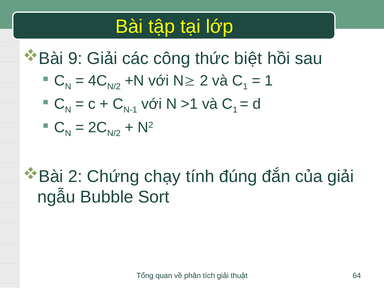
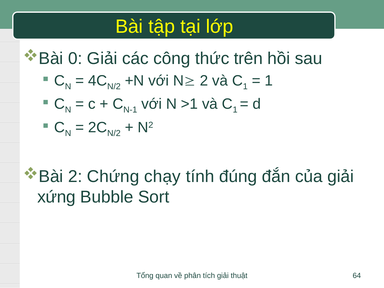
9: 9 -> 0 (75, 59)
biệt: biệt -> trên (248, 59)
ngẫu: ngẫu -> xứng (56, 197)
